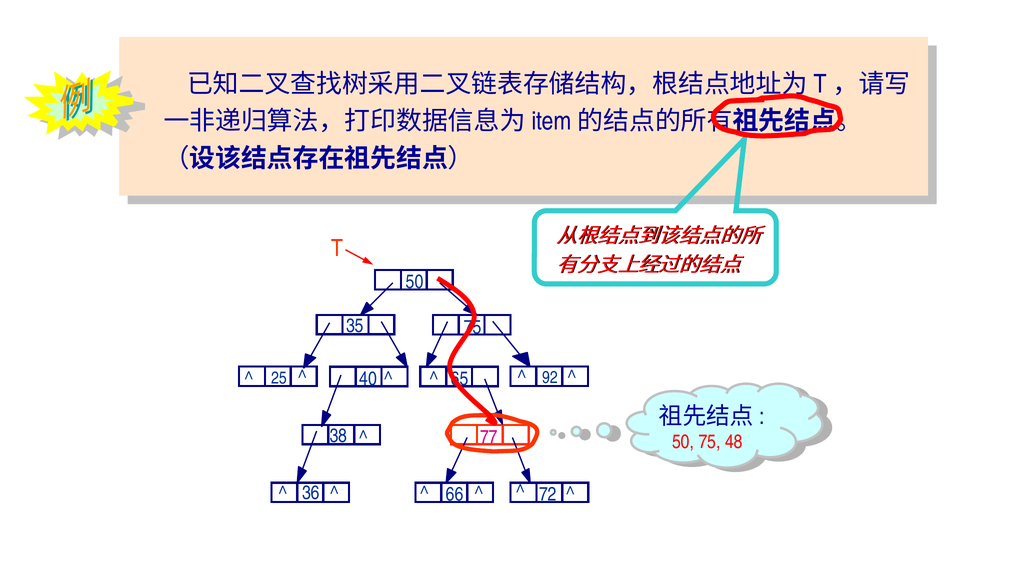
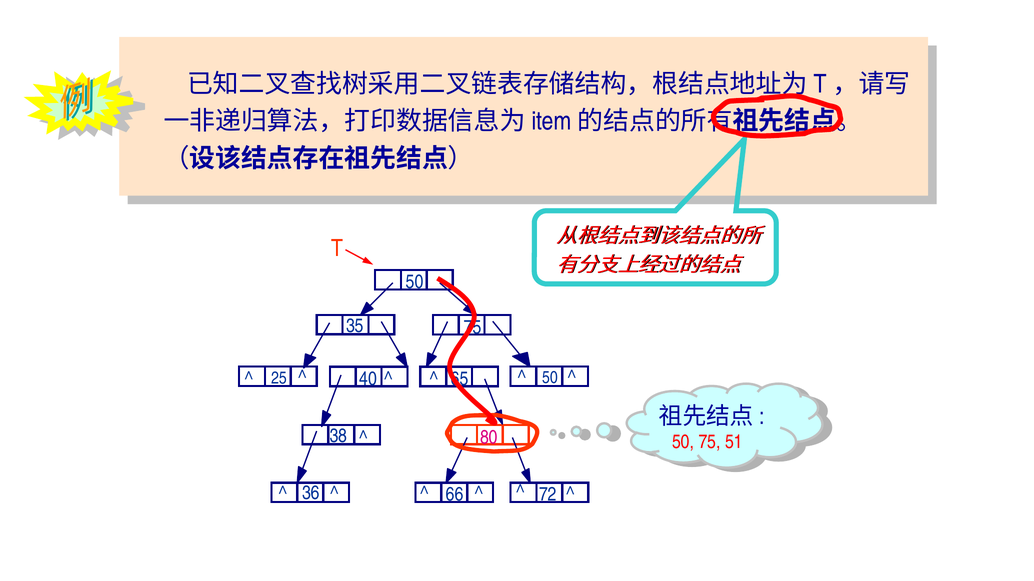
25 92: 92 -> 50 (550, 378)
77: 77 -> 80 (489, 438)
48: 48 -> 51 (734, 443)
